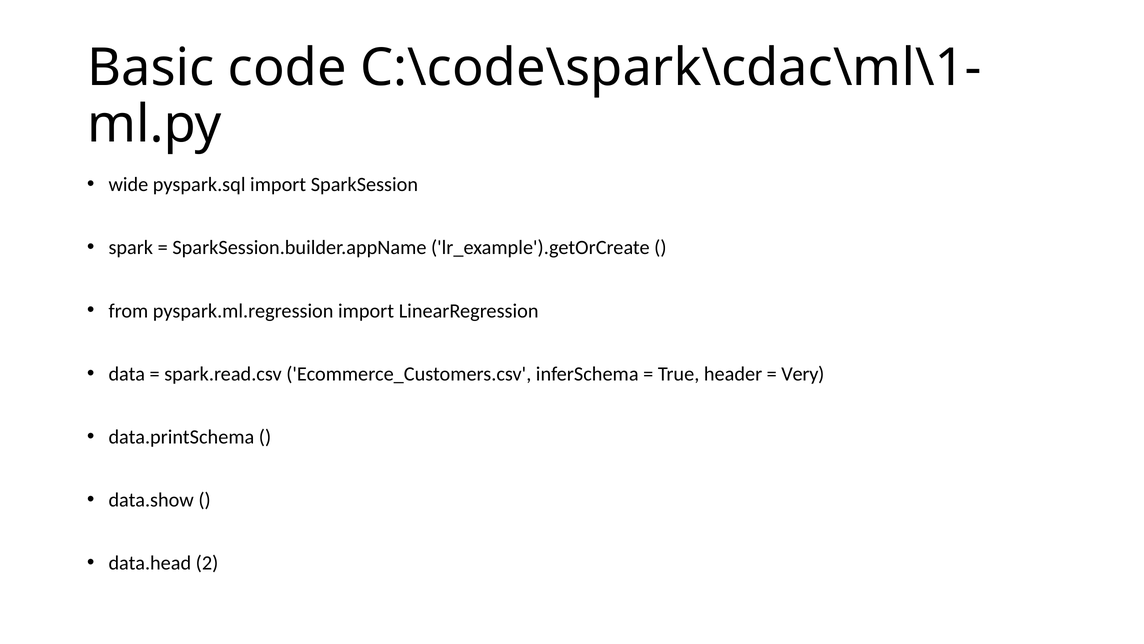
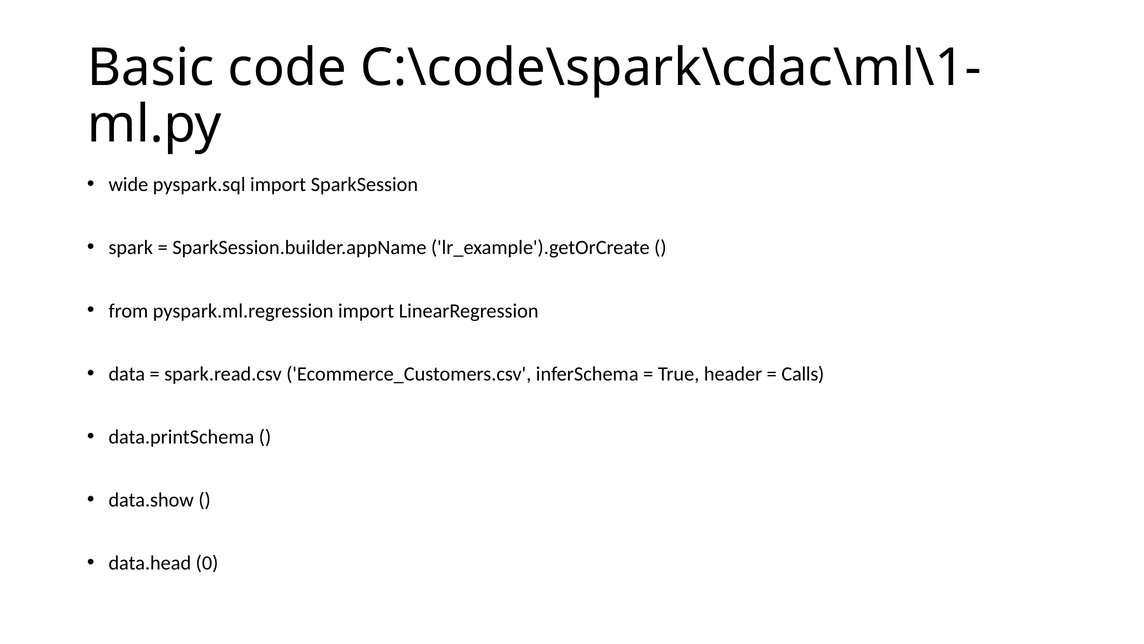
Very: Very -> Calls (803, 374)
2: 2 -> 0 (207, 563)
